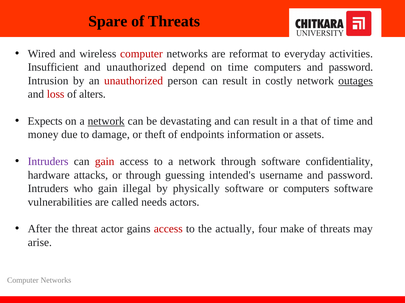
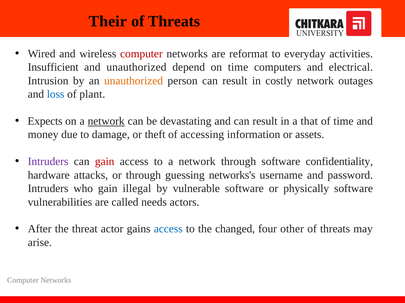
Spare: Spare -> Their (108, 21)
computers and password: password -> electrical (351, 67)
unauthorized colour: red -> orange (134, 81)
outages underline: present -> none (356, 81)
loss colour: red -> blue (56, 94)
alters: alters -> plant (92, 94)
endpoints: endpoints -> accessing (202, 135)
intended's: intended's -> networks's (232, 175)
physically: physically -> vulnerable (196, 189)
or computers: computers -> physically (306, 189)
access colour: red -> blue (168, 229)
actually: actually -> changed (235, 229)
make: make -> other (292, 229)
